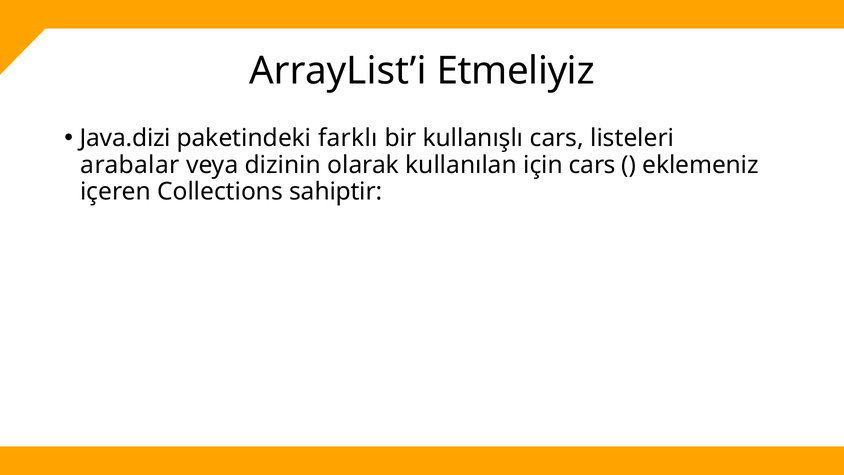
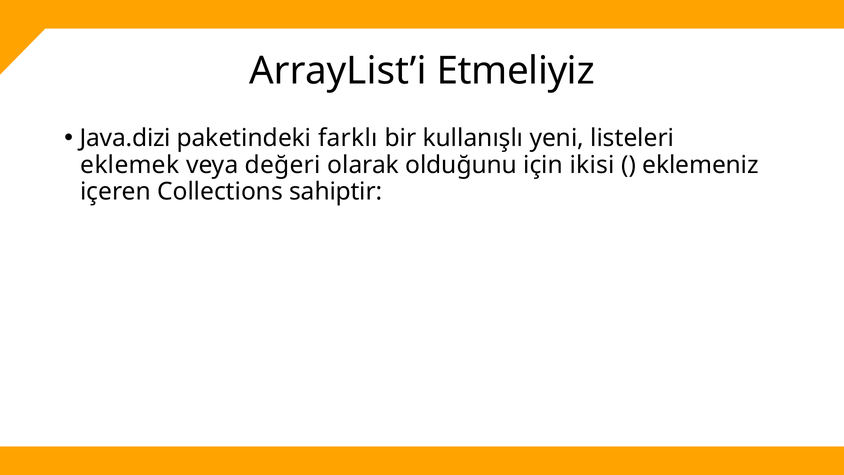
kullanışlı cars: cars -> yeni (557, 138)
arabalar: arabalar -> eklemek (130, 165)
dizinin: dizinin -> değeri (283, 165)
kullanılan: kullanılan -> olduğunu (461, 165)
için cars: cars -> ikisi (592, 165)
